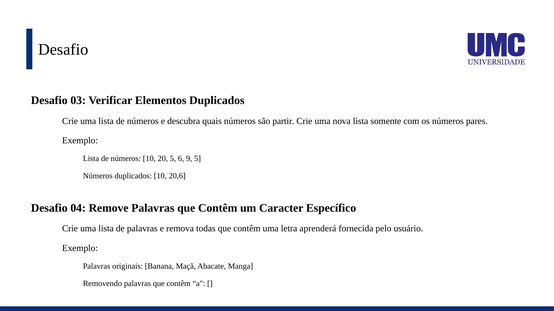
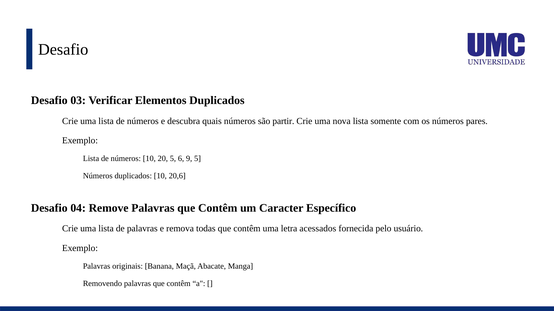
aprenderá: aprenderá -> acessados (318, 229)
